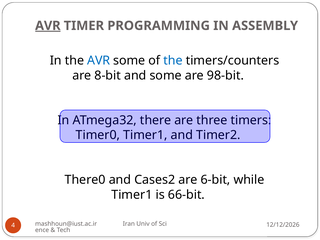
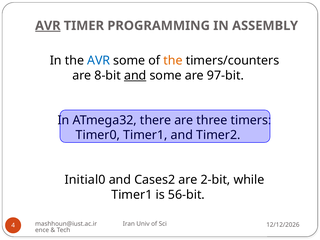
the colour: blue -> orange (173, 61)
and underline: none -> present (135, 75)
98-bit: 98-bit -> 97-bit (225, 75)
There0: There0 -> Initial0 (85, 180)
6-bit: 6-bit -> 2-bit (215, 180)
66-bit: 66-bit -> 56-bit (186, 195)
